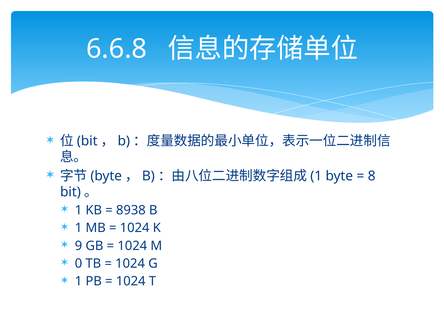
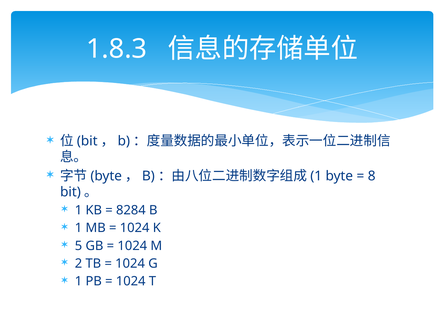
6.6.8: 6.6.8 -> 1.8.3 (117, 49)
8938: 8938 -> 8284 (131, 210)
9: 9 -> 5 (78, 246)
0: 0 -> 2 (78, 264)
